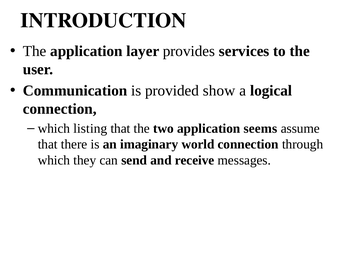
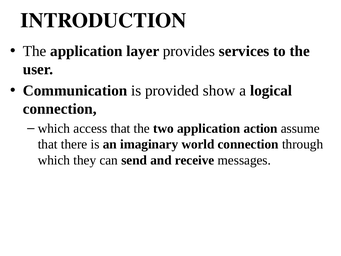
listing: listing -> access (90, 128)
seems: seems -> action (261, 128)
